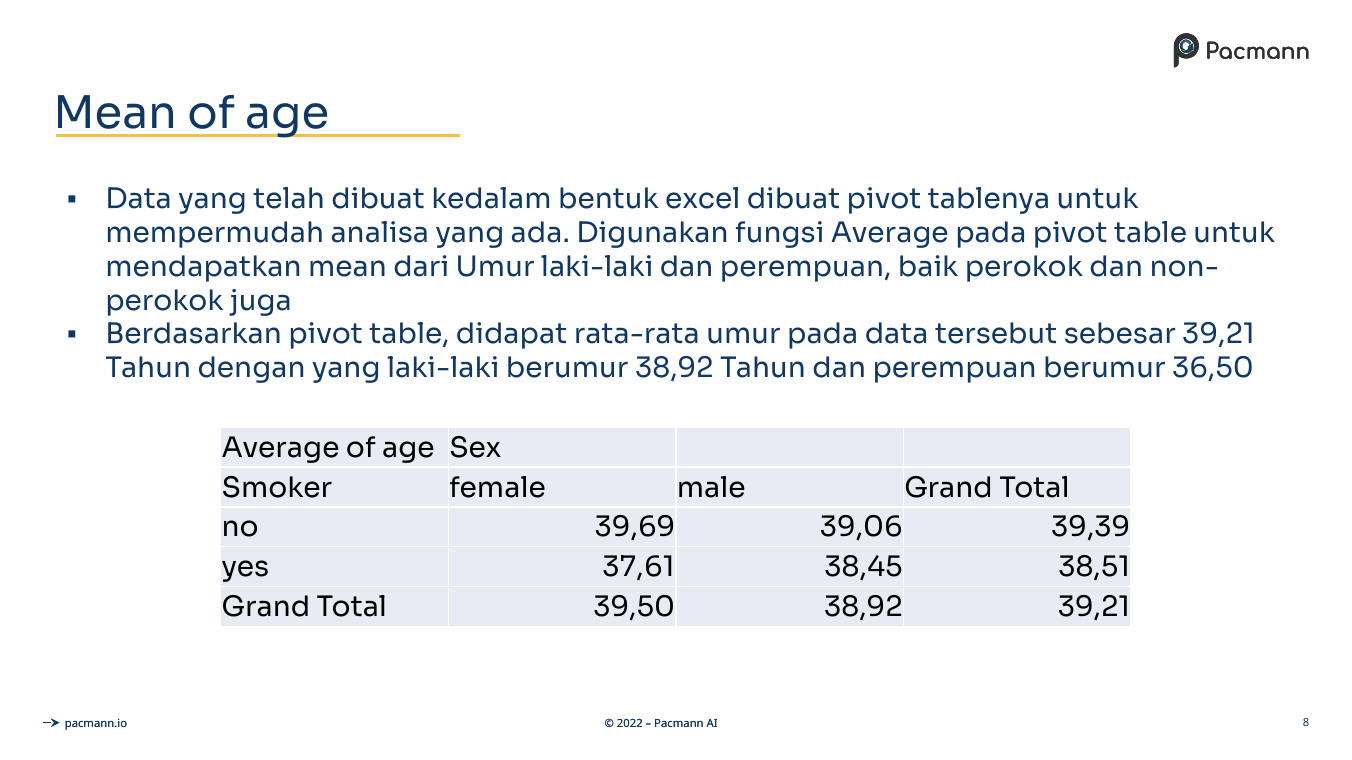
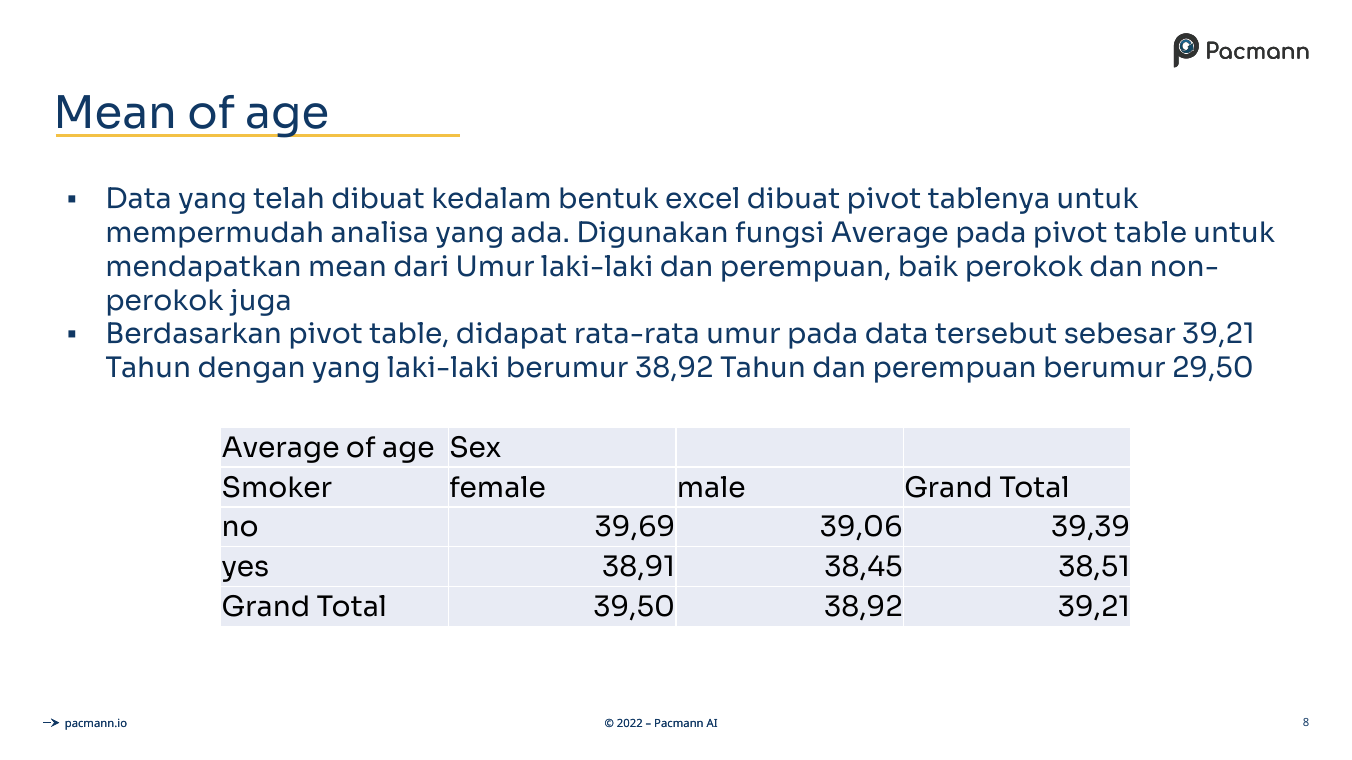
36,50: 36,50 -> 29,50 (1213, 369)
37,61: 37,61 -> 38,91 (639, 568)
